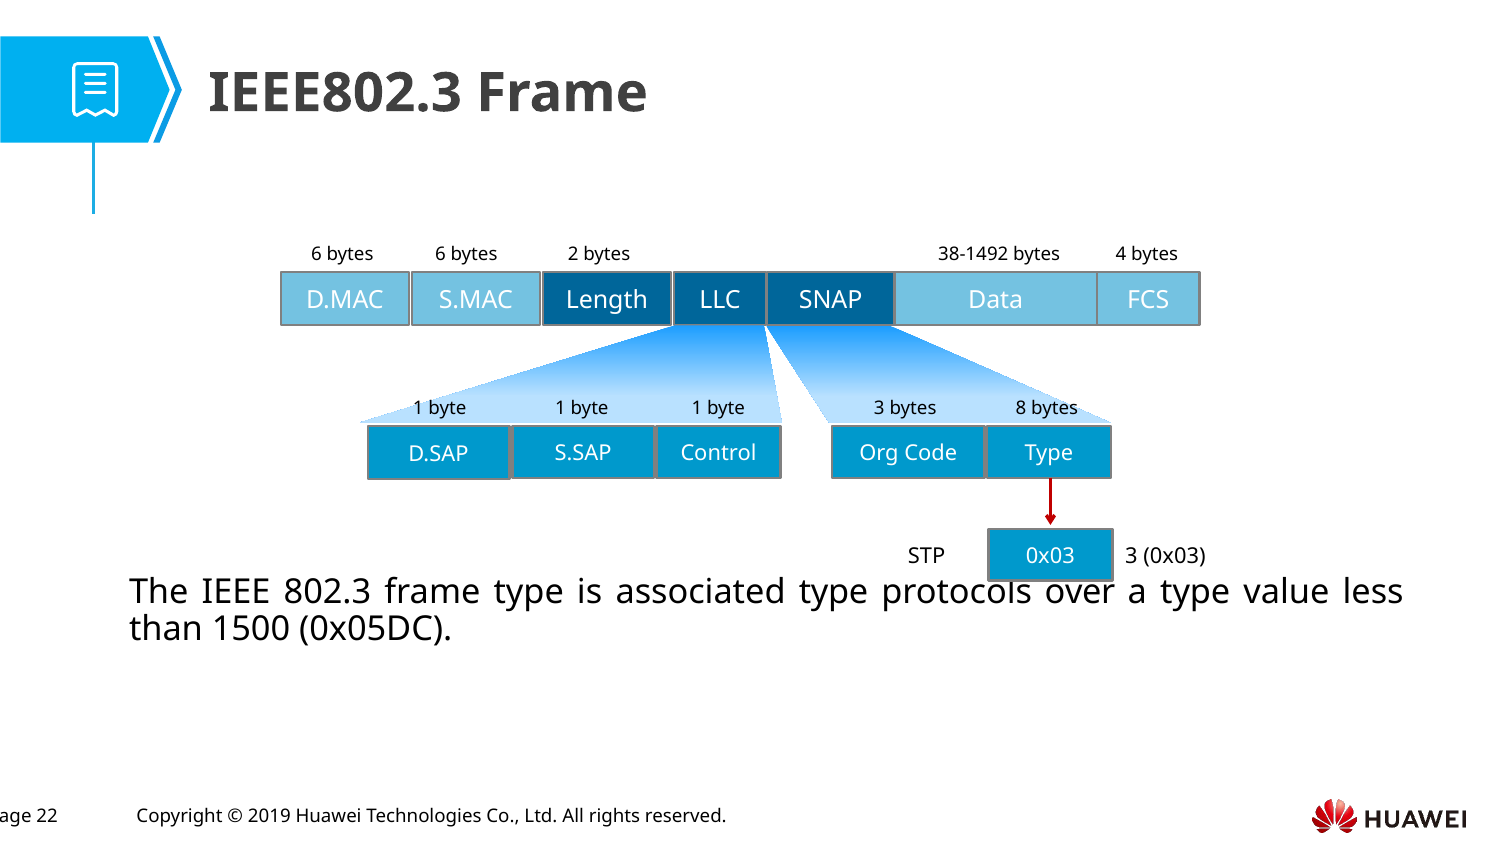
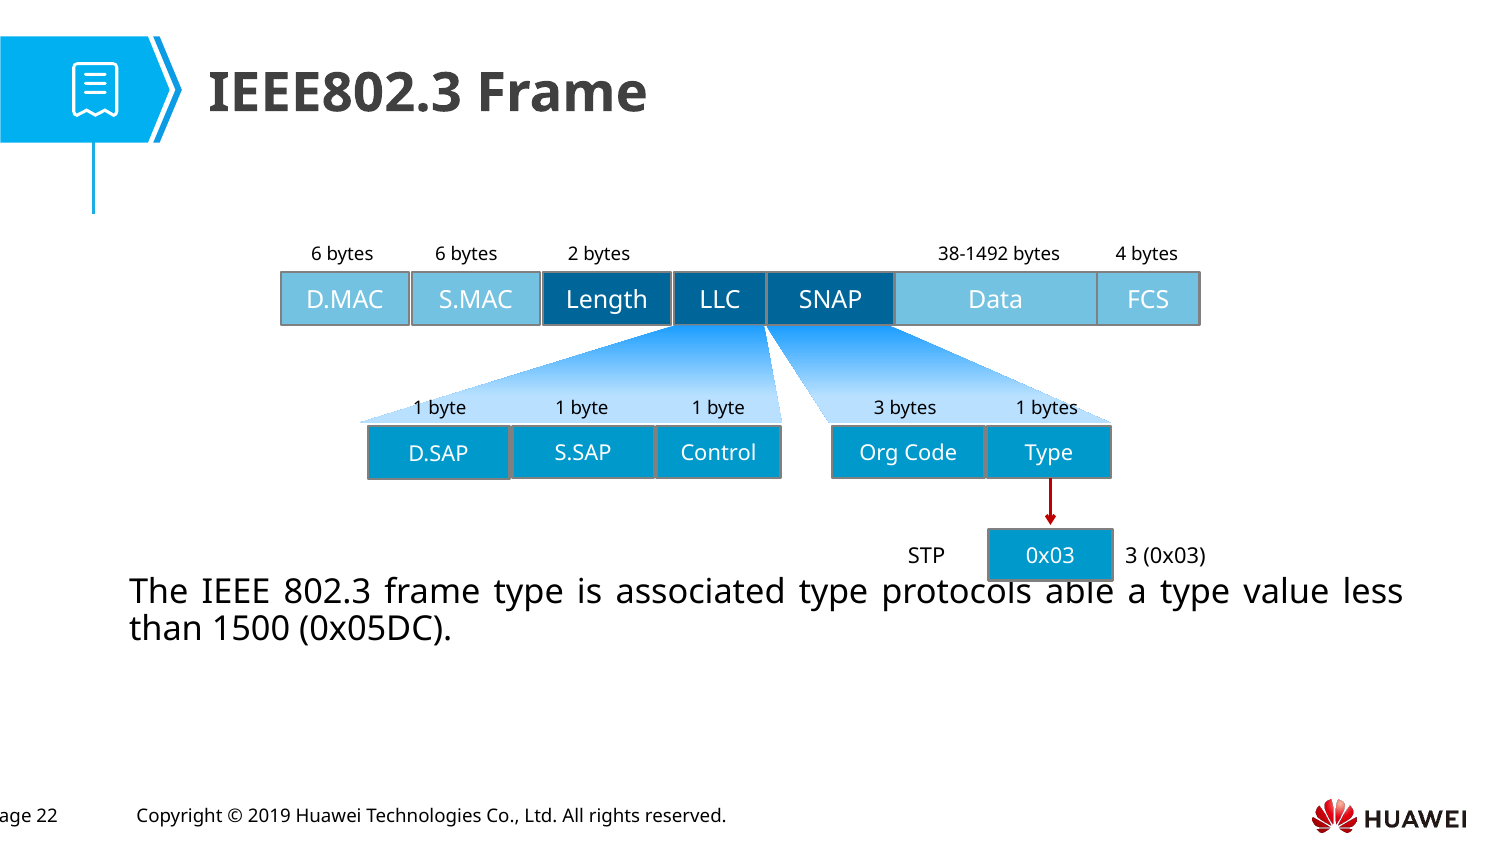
bytes 8: 8 -> 1 (1021, 409)
over: over -> able (1080, 592)
